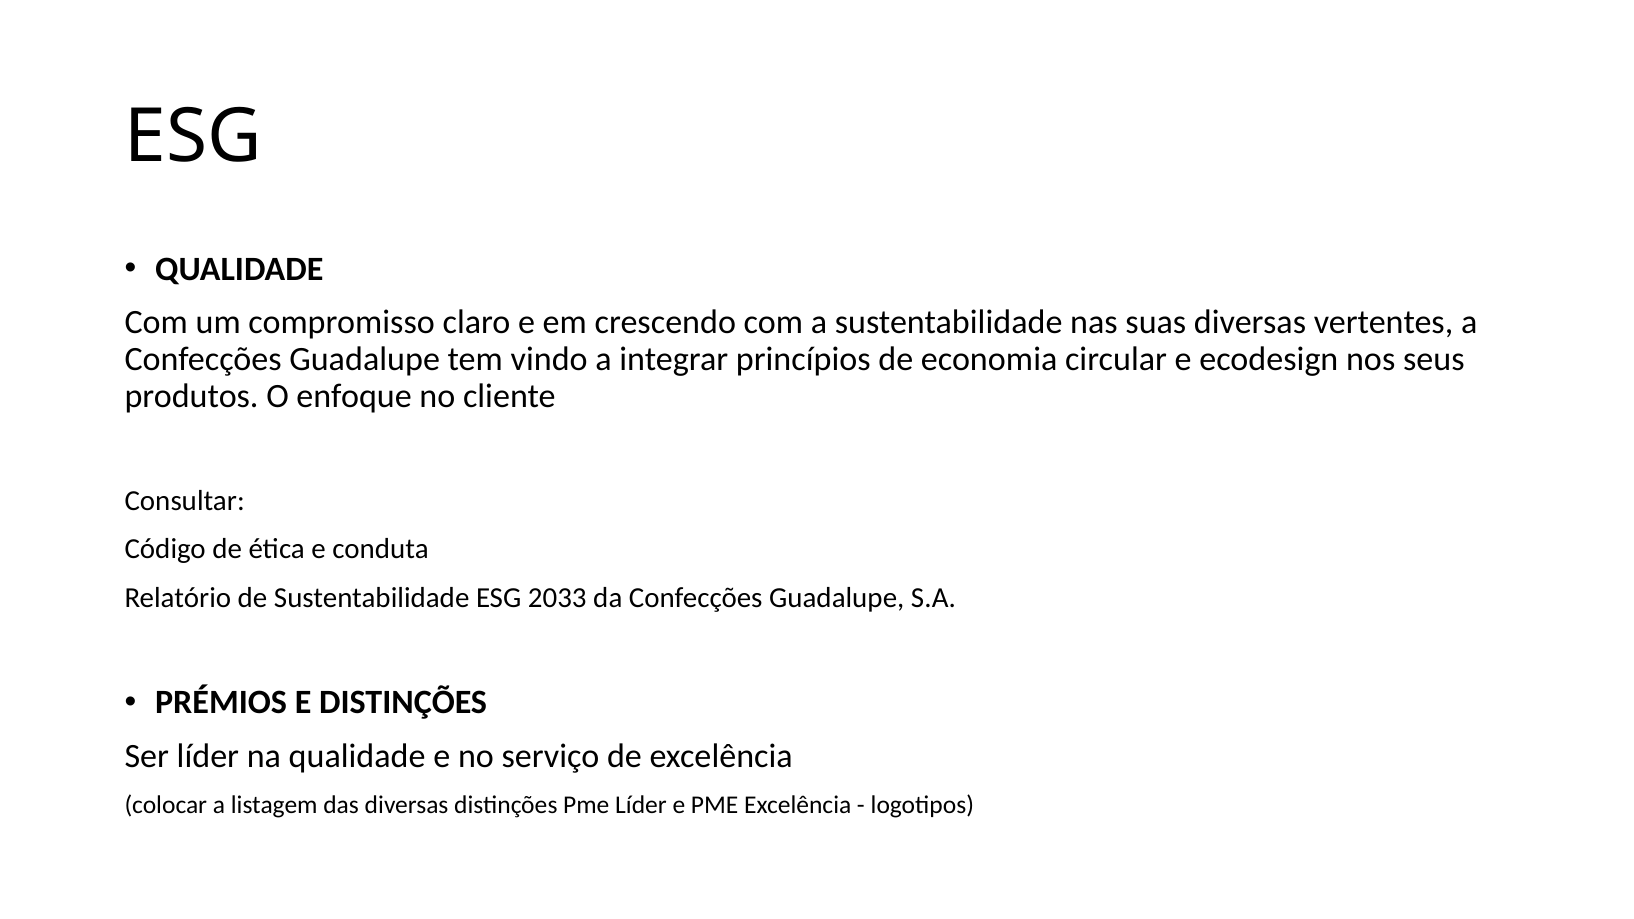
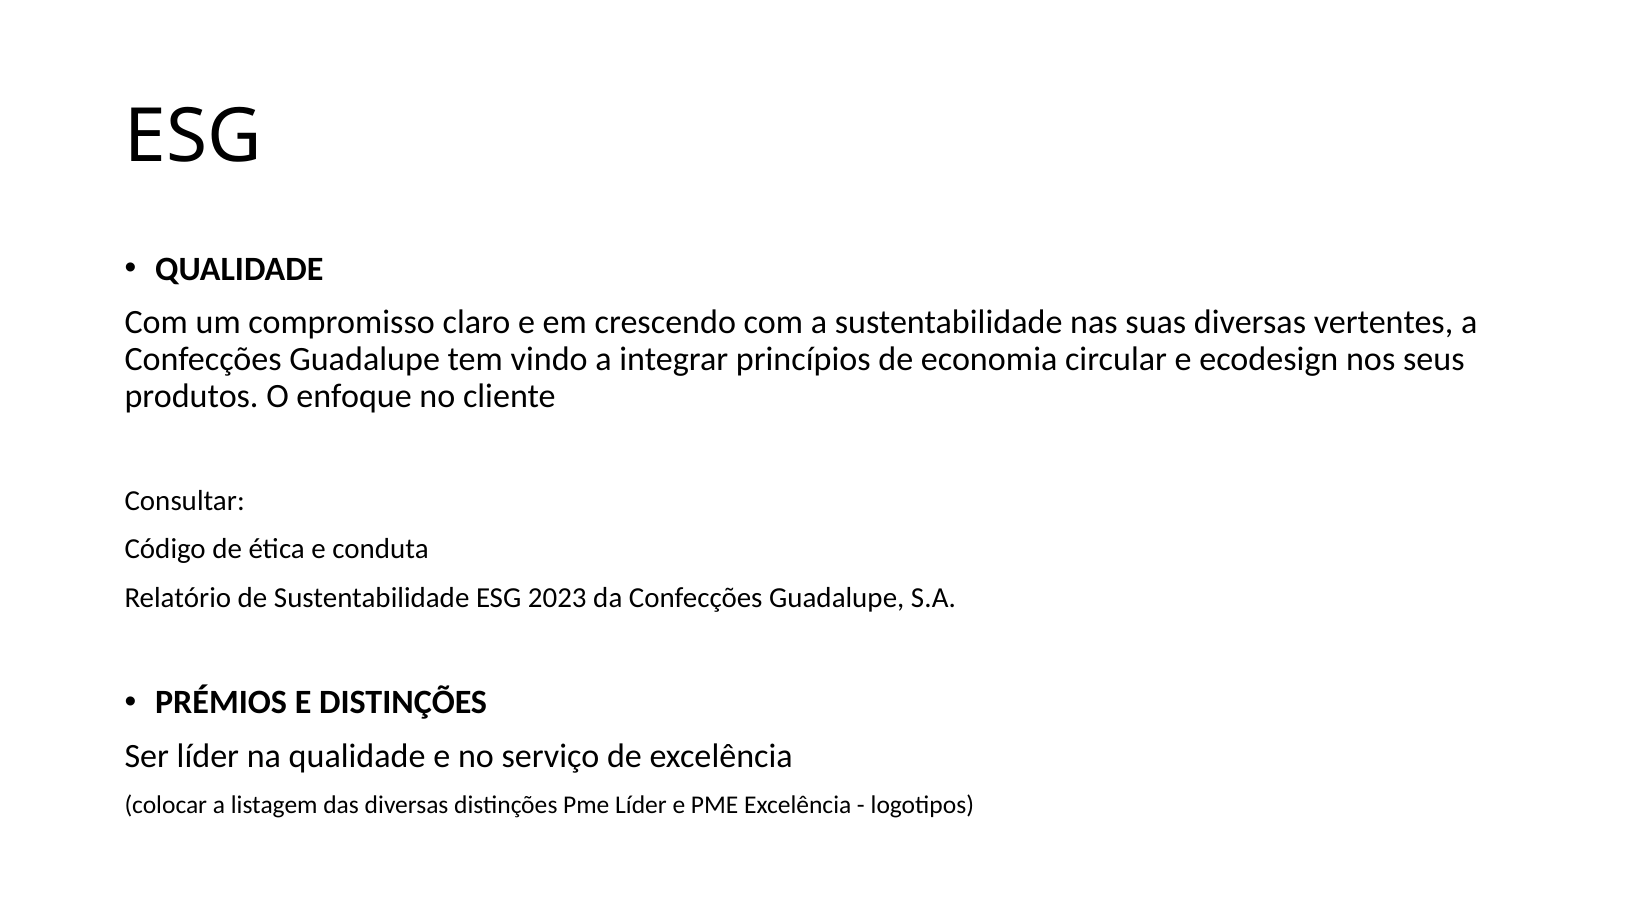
2033: 2033 -> 2023 (557, 598)
